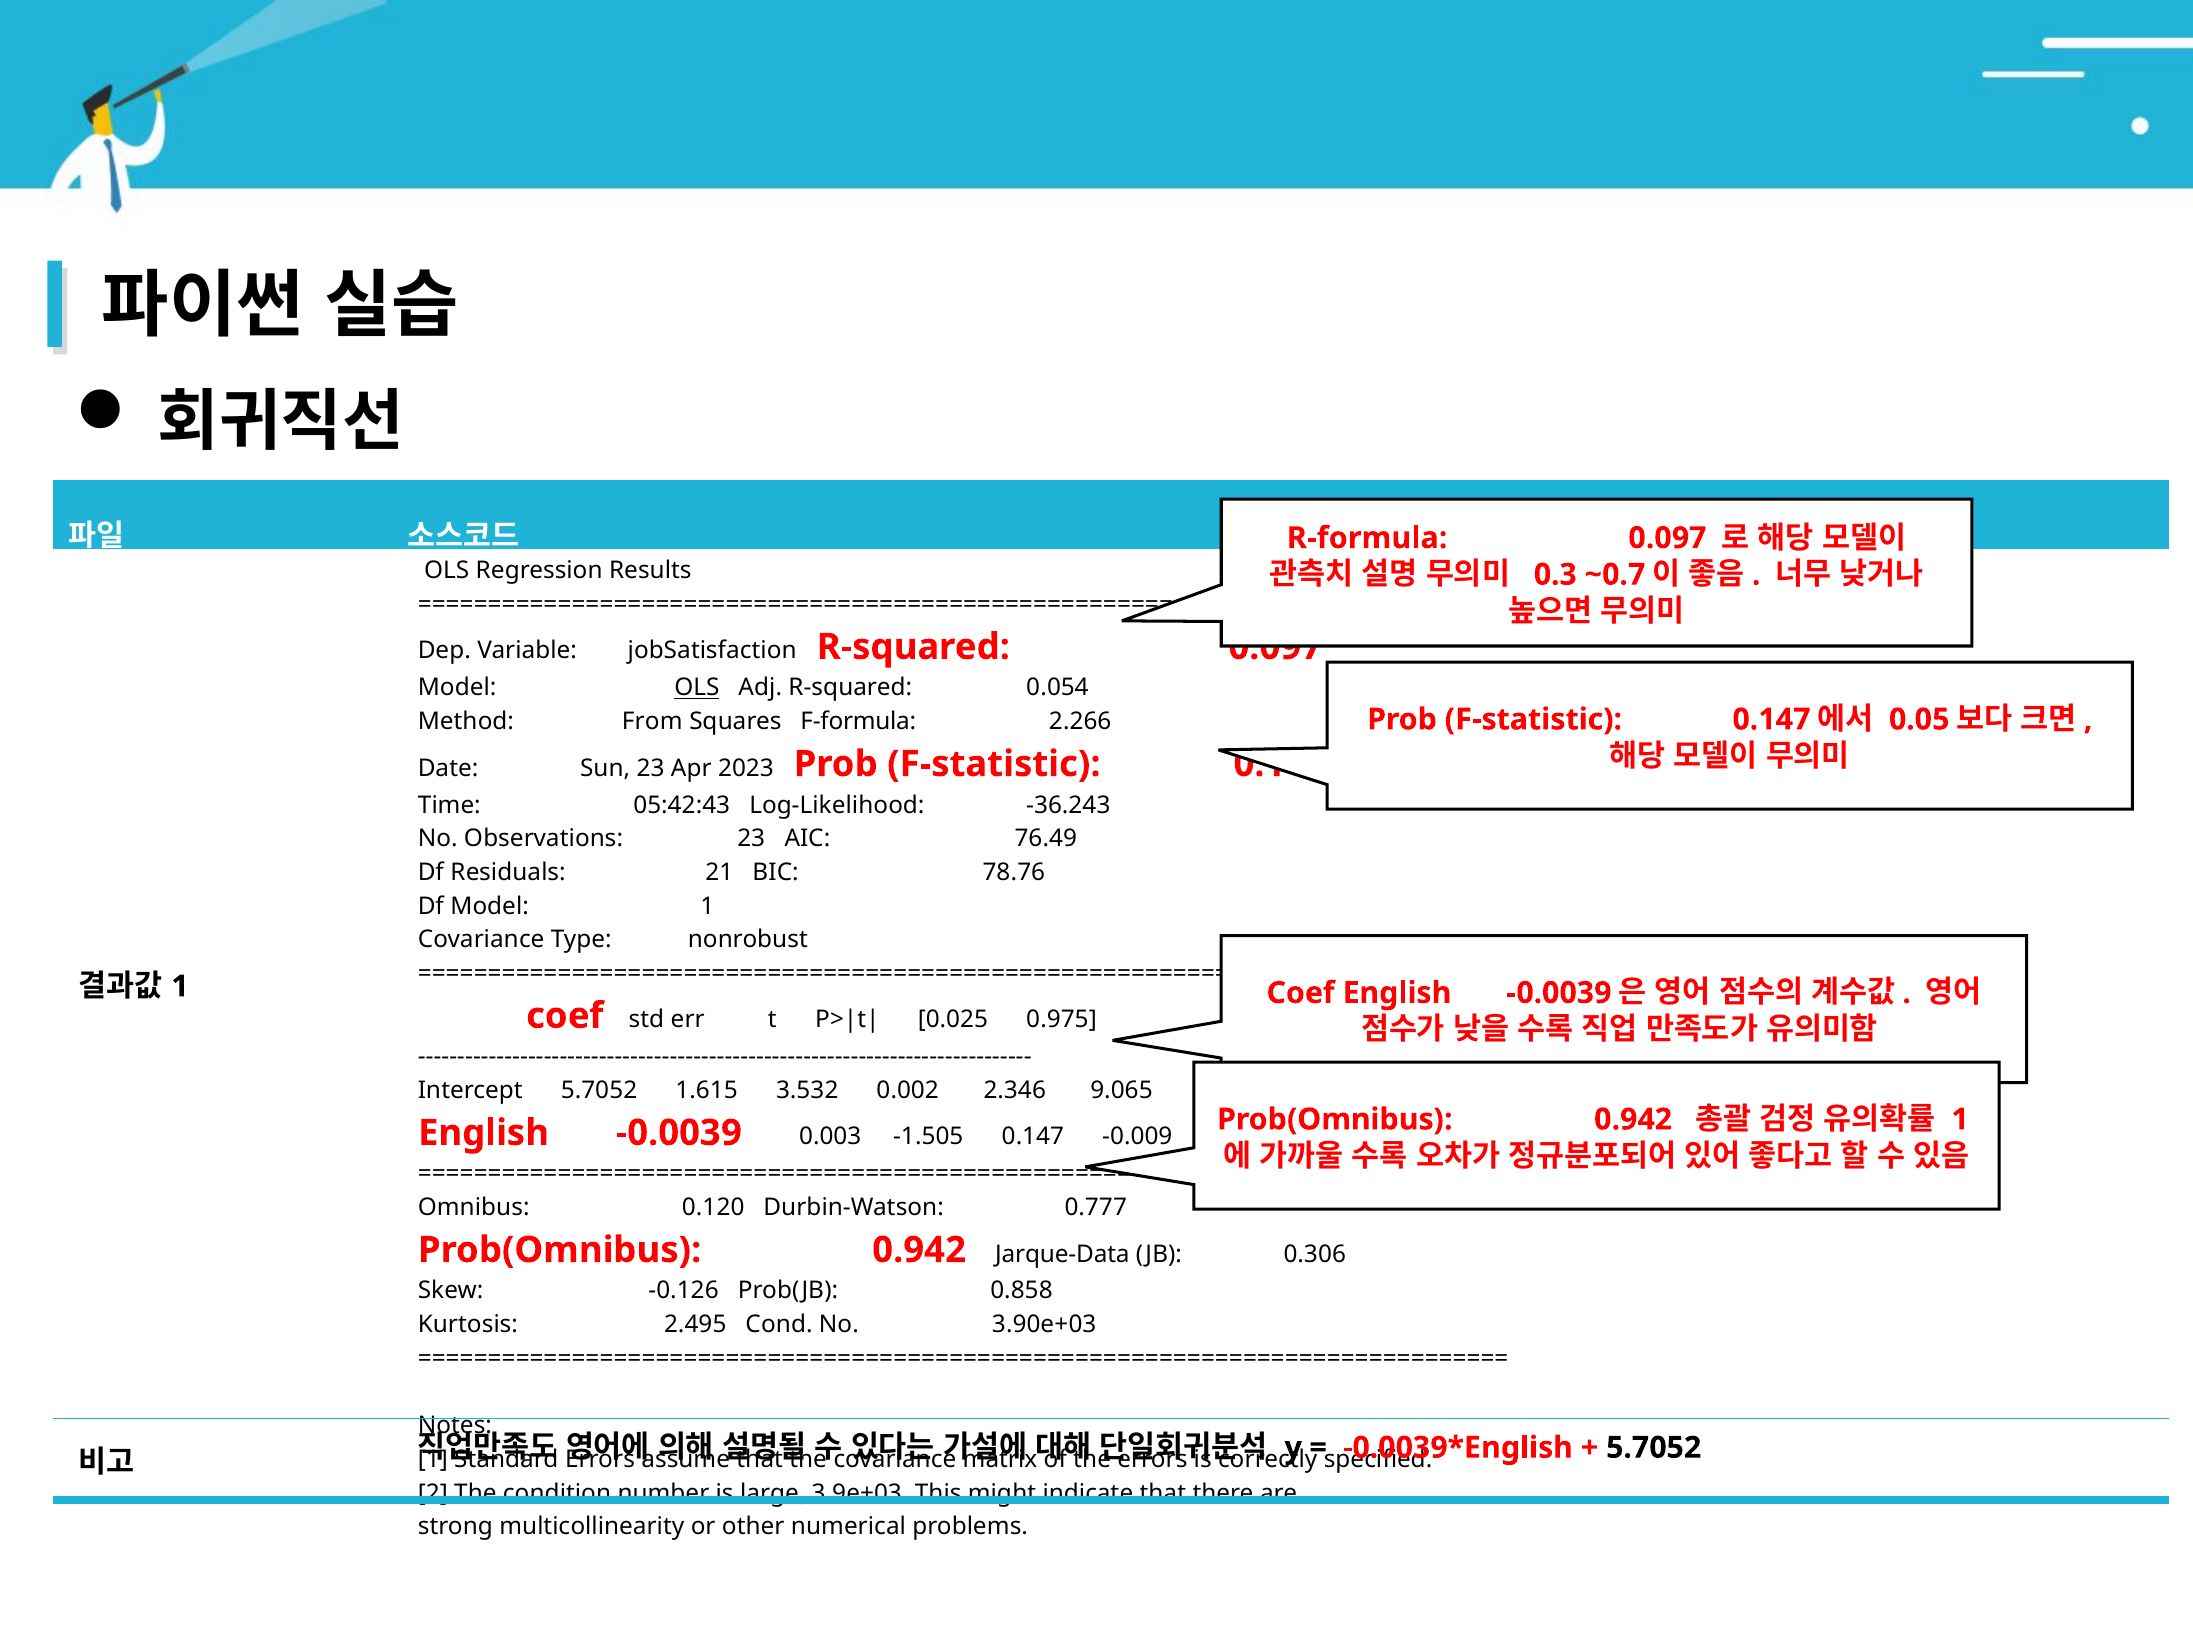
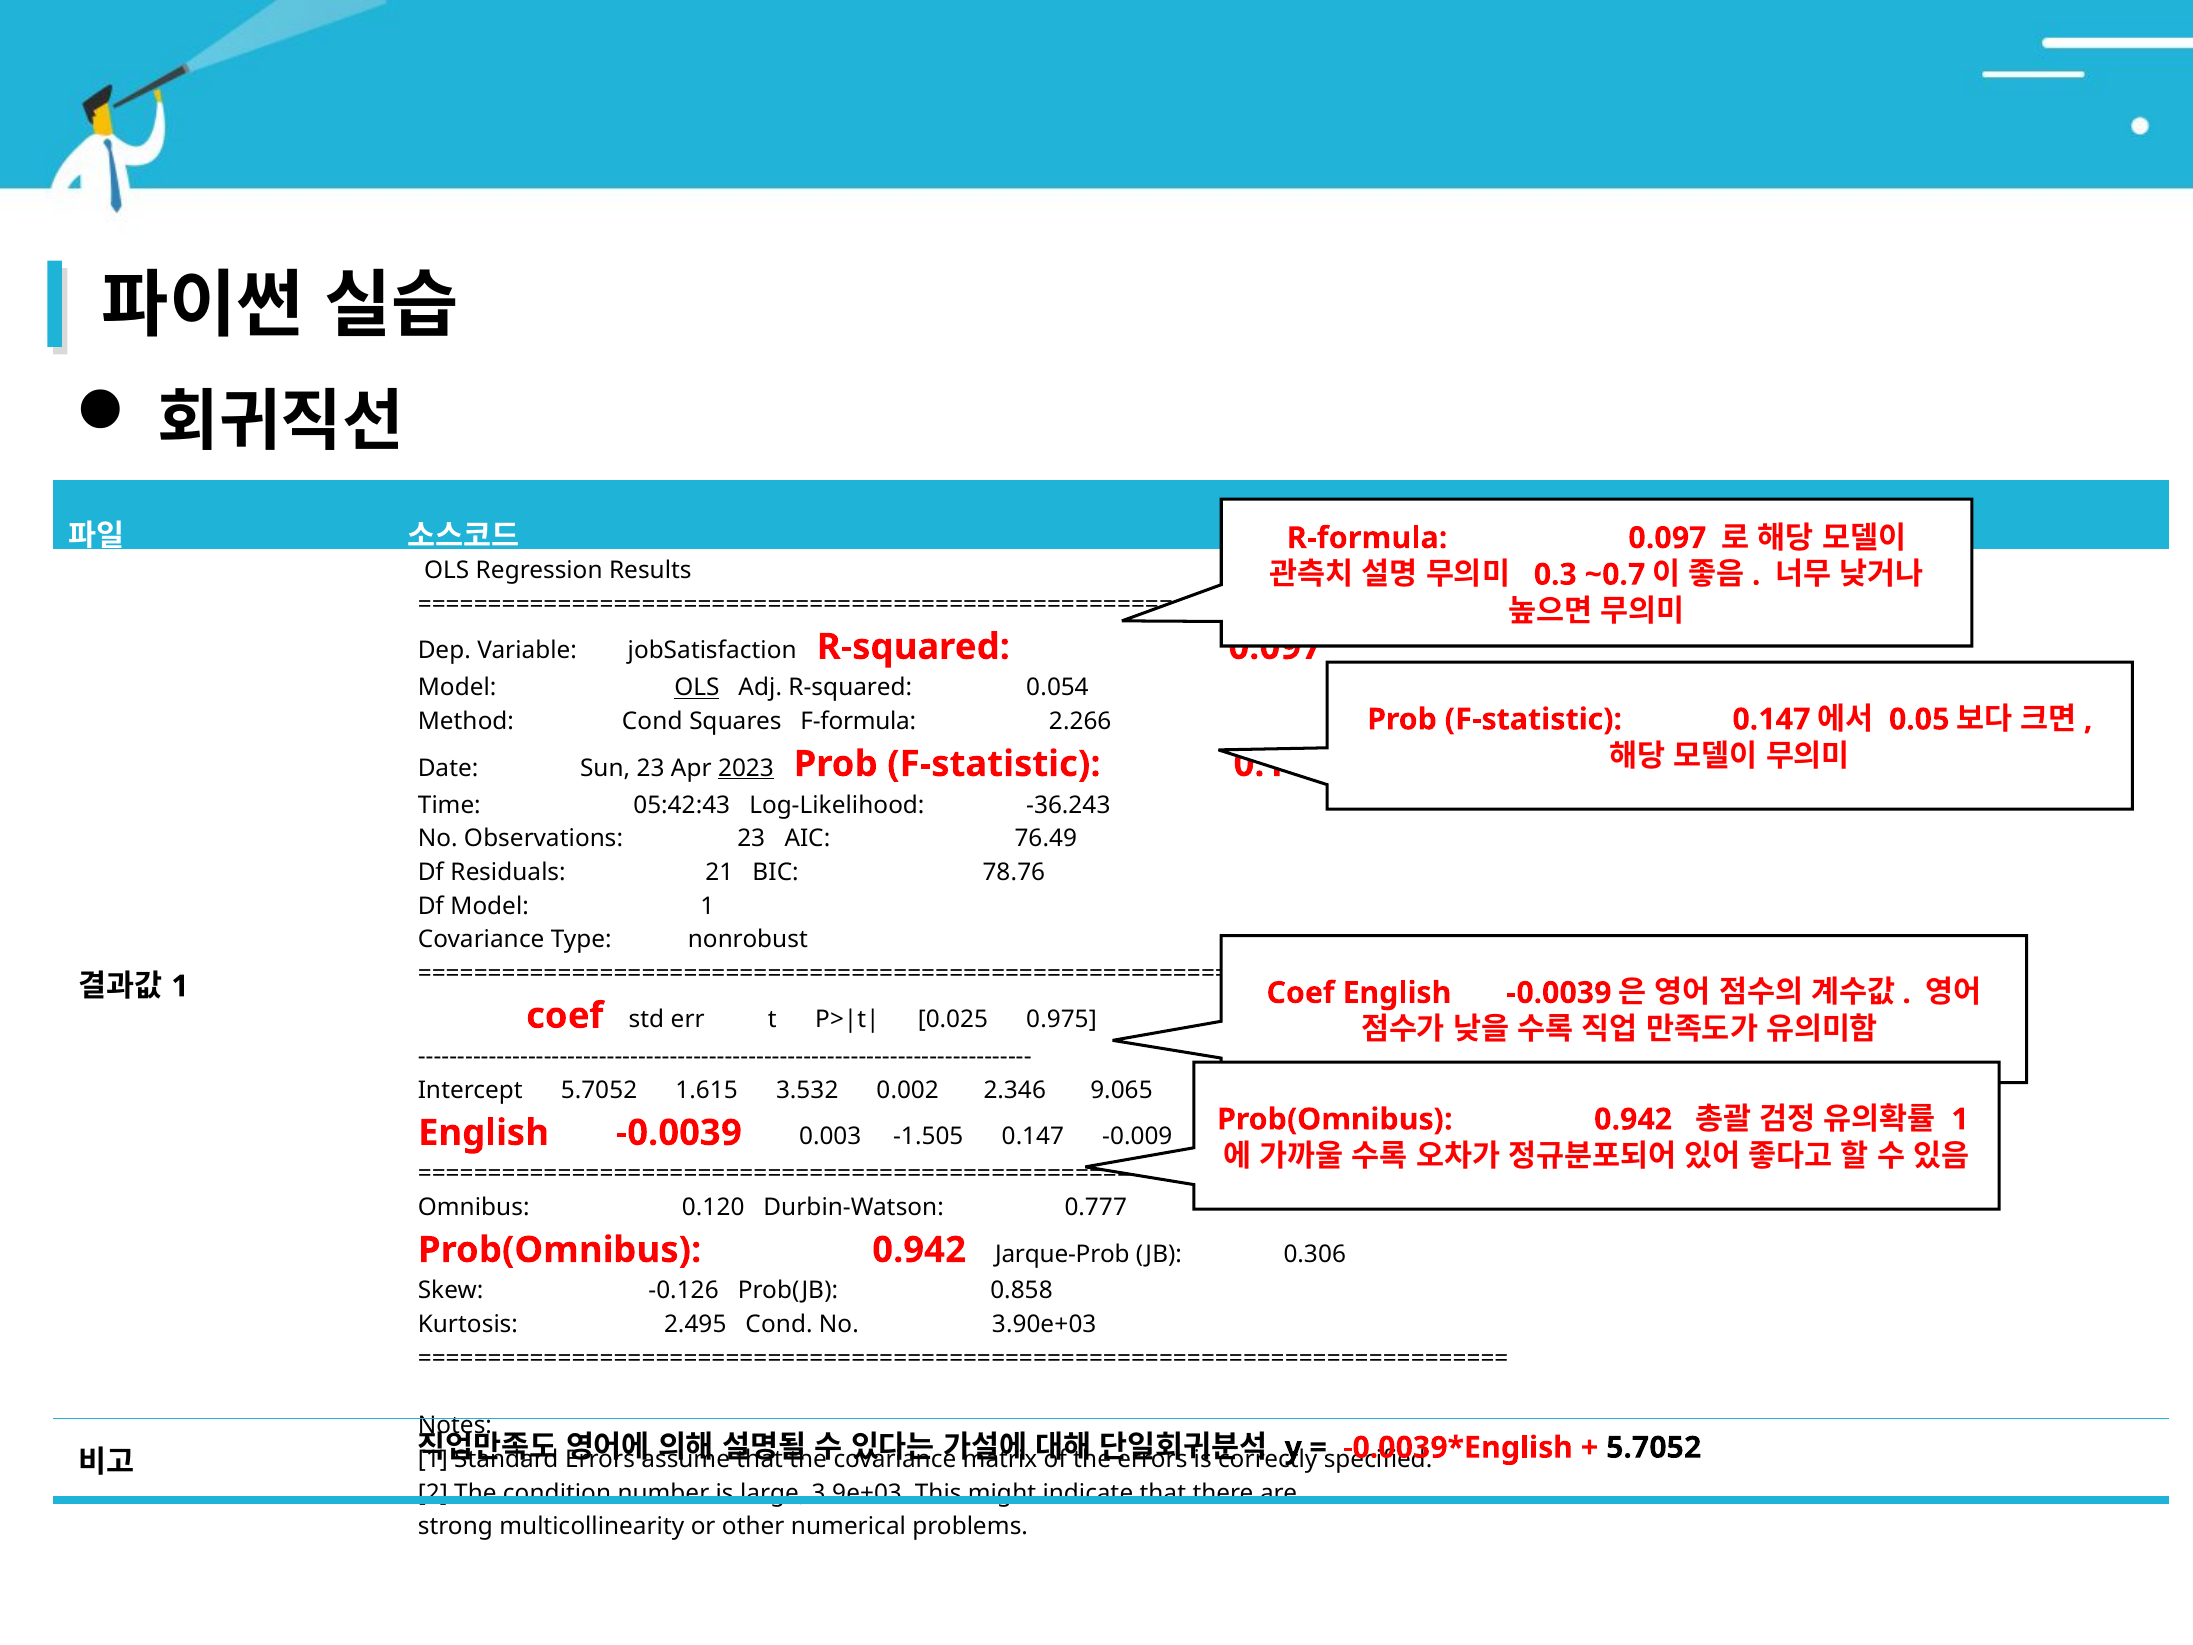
Method From: From -> Cond (652, 721)
2023 underline: none -> present (746, 768)
Jarque-Data: Jarque-Data -> Jarque-Prob (1062, 1254)
